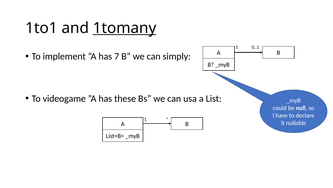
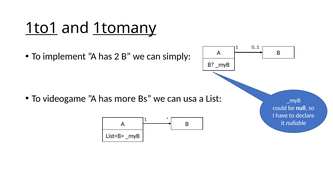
1to1 underline: none -> present (41, 28)
7: 7 -> 2 (117, 56)
these: these -> more (125, 98)
